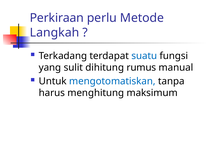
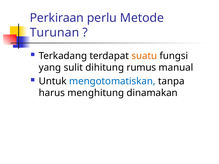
Langkah: Langkah -> Turunan (54, 33)
suatu colour: blue -> orange (144, 56)
maksimum: maksimum -> dinamakan (152, 93)
